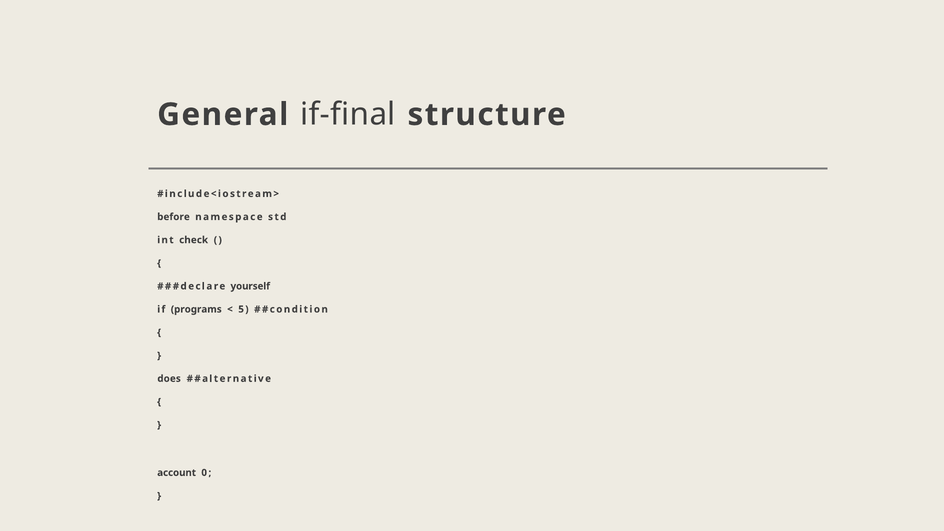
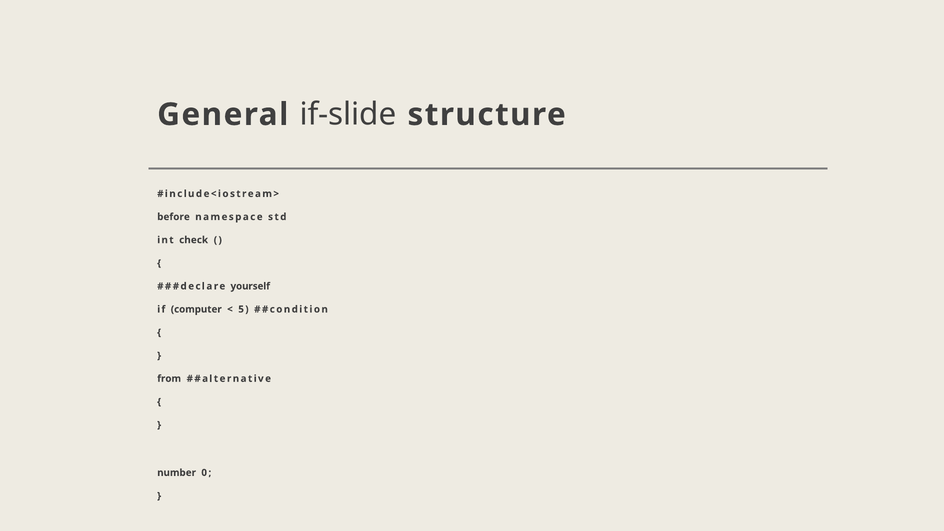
if-final: if-final -> if-slide (348, 115)
programs: programs -> computer (196, 309)
does: does -> from (169, 379)
account: account -> number (177, 473)
